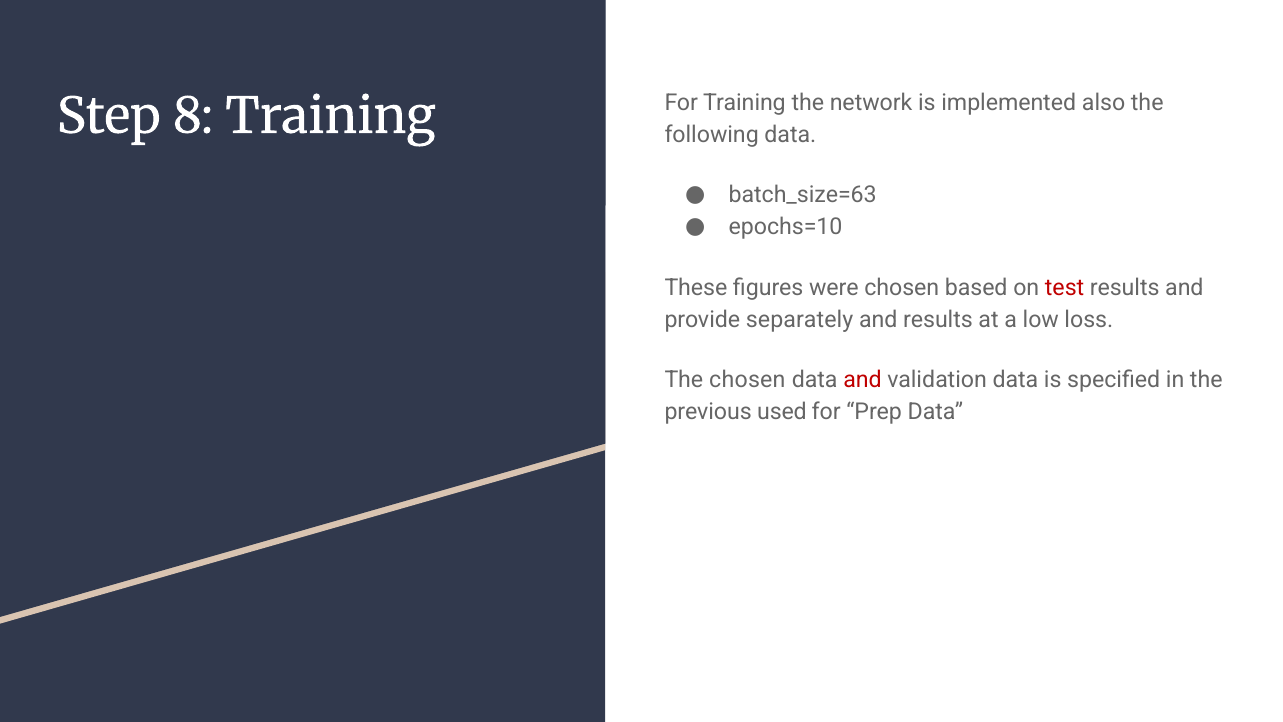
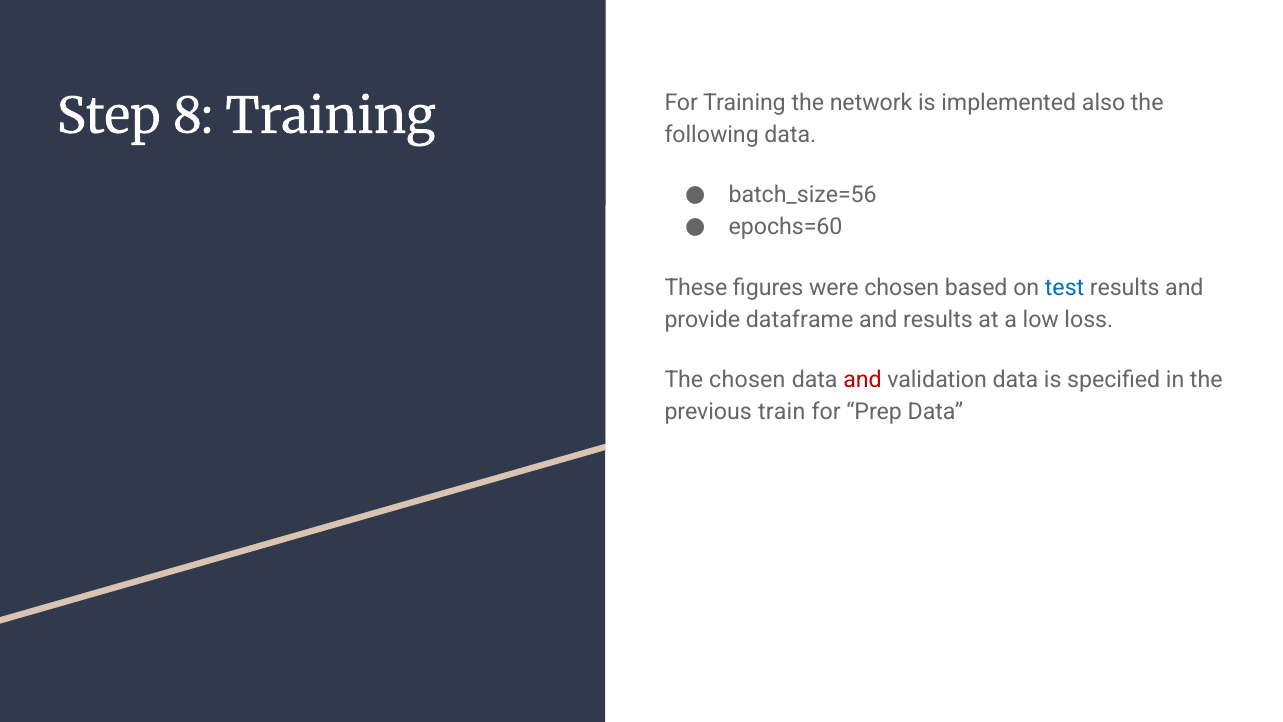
batch_size=63: batch_size=63 -> batch_size=56 (803, 195)
epochs=10: epochs=10 -> epochs=60 (786, 227)
test colour: red -> blue (1065, 288)
separately: separately -> dataframe (800, 320)
used: used -> train (782, 412)
